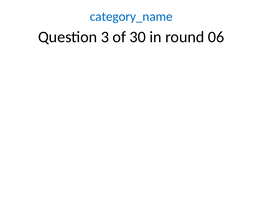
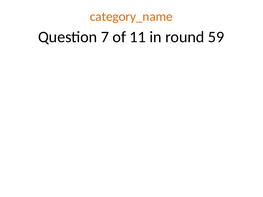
category_name colour: blue -> orange (131, 17)
3: 3 -> 7 (105, 37)
30: 30 -> 11 (138, 37)
06: 06 -> 59 (216, 37)
